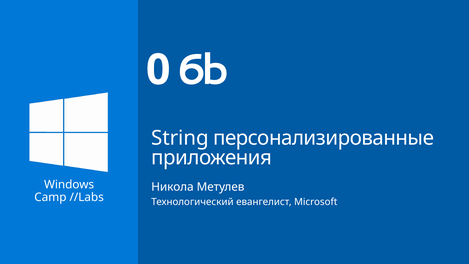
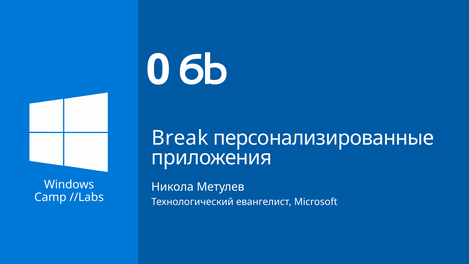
String: String -> Break (180, 138)
